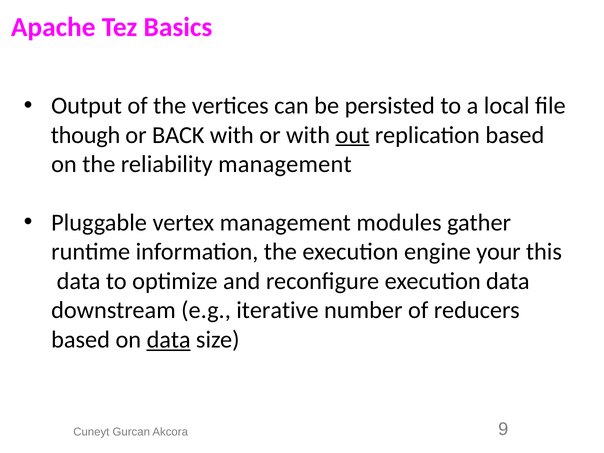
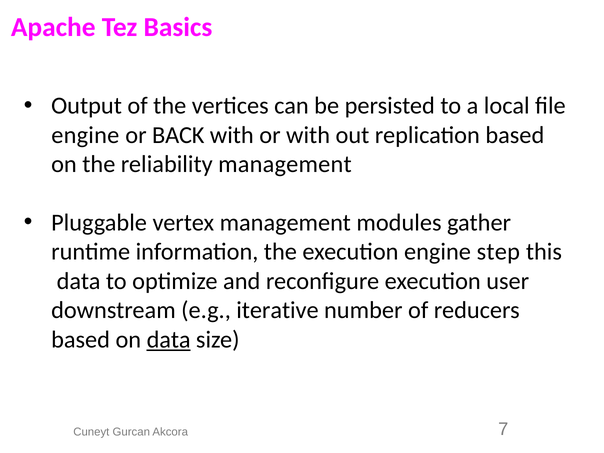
though: though -> engine (85, 135)
out underline: present -> none (352, 135)
your: your -> step (498, 252)
execution data: data -> user (508, 281)
9: 9 -> 7 (503, 429)
